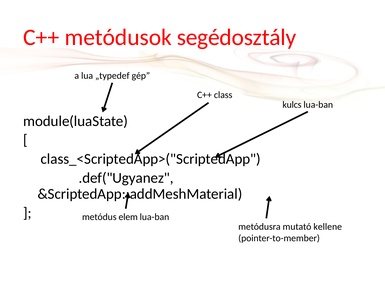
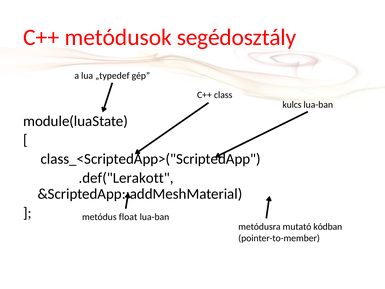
.def("Ugyanez: .def("Ugyanez -> .def("Lerakott (126, 178)
elem: elem -> float (128, 217)
kellene: kellene -> kódban (328, 226)
